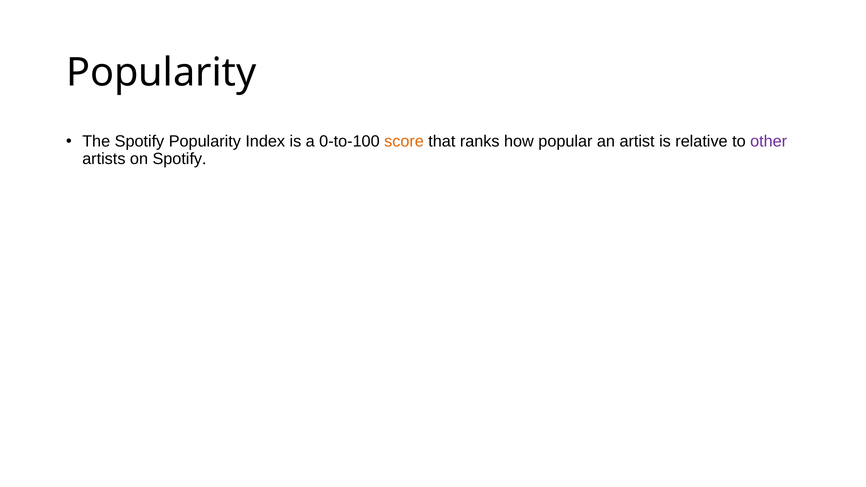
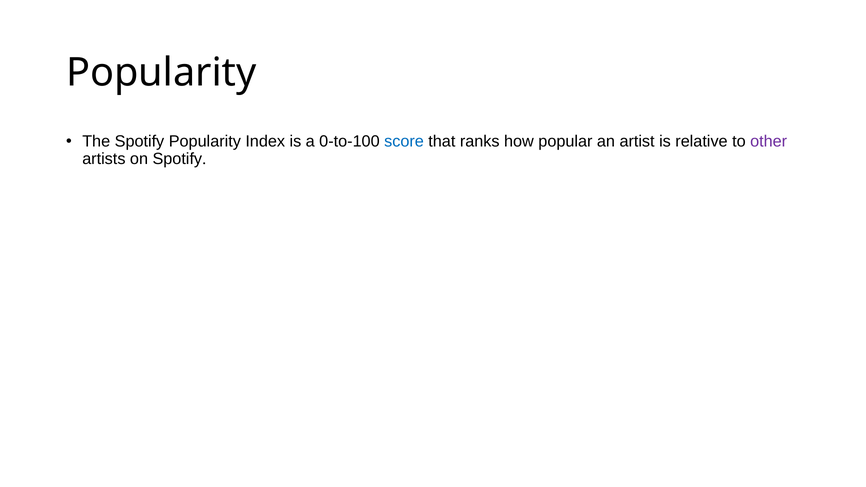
score colour: orange -> blue (404, 142)
